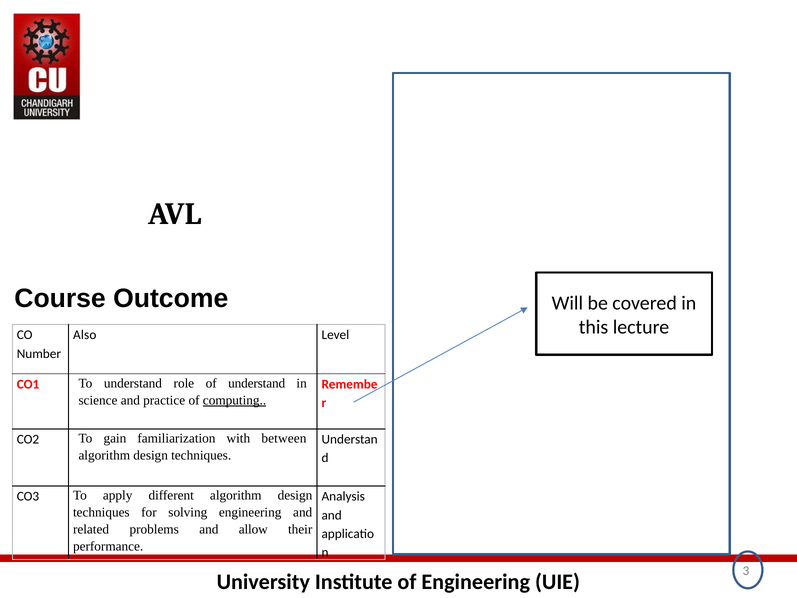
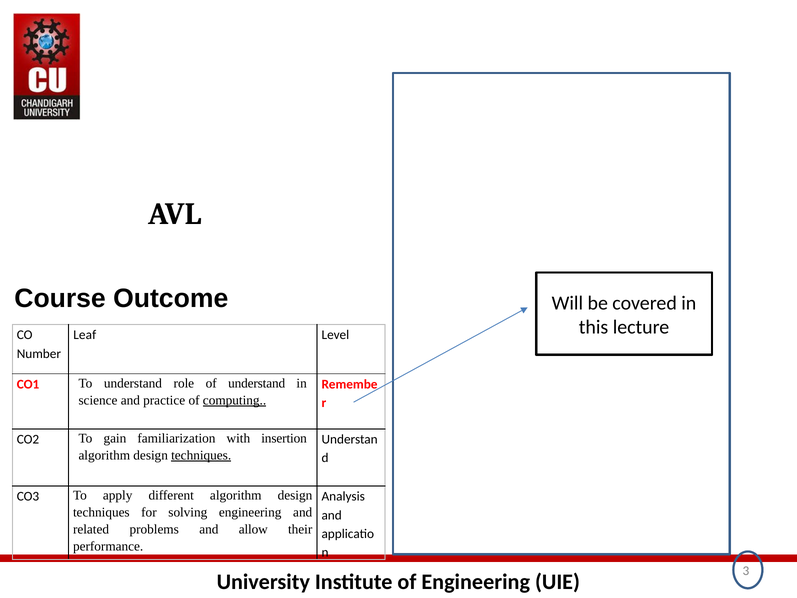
Also: Also -> Leaf (85, 335)
between: between -> insertion (284, 438)
techniques underline: none -> present (201, 455)
